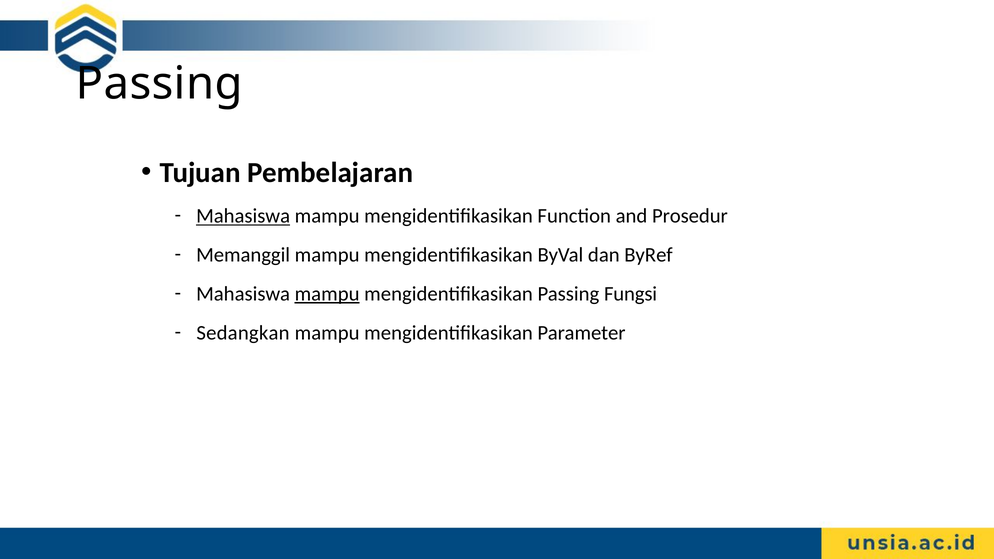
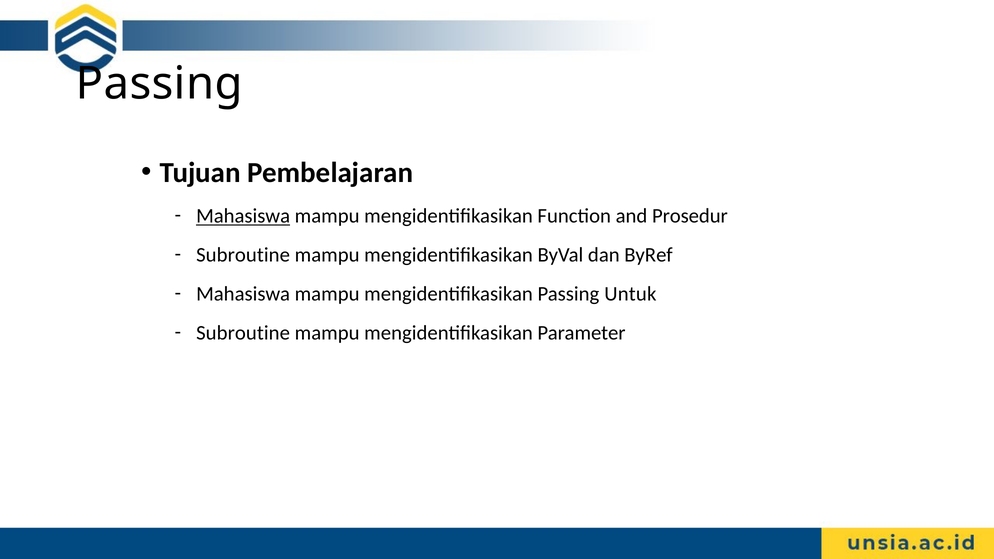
Memanggil: Memanggil -> Subroutine (243, 255)
mampu underline: present -> none (327, 294)
Fungsi: Fungsi -> Untuk (630, 294)
Sedangkan: Sedangkan -> Subroutine (243, 333)
